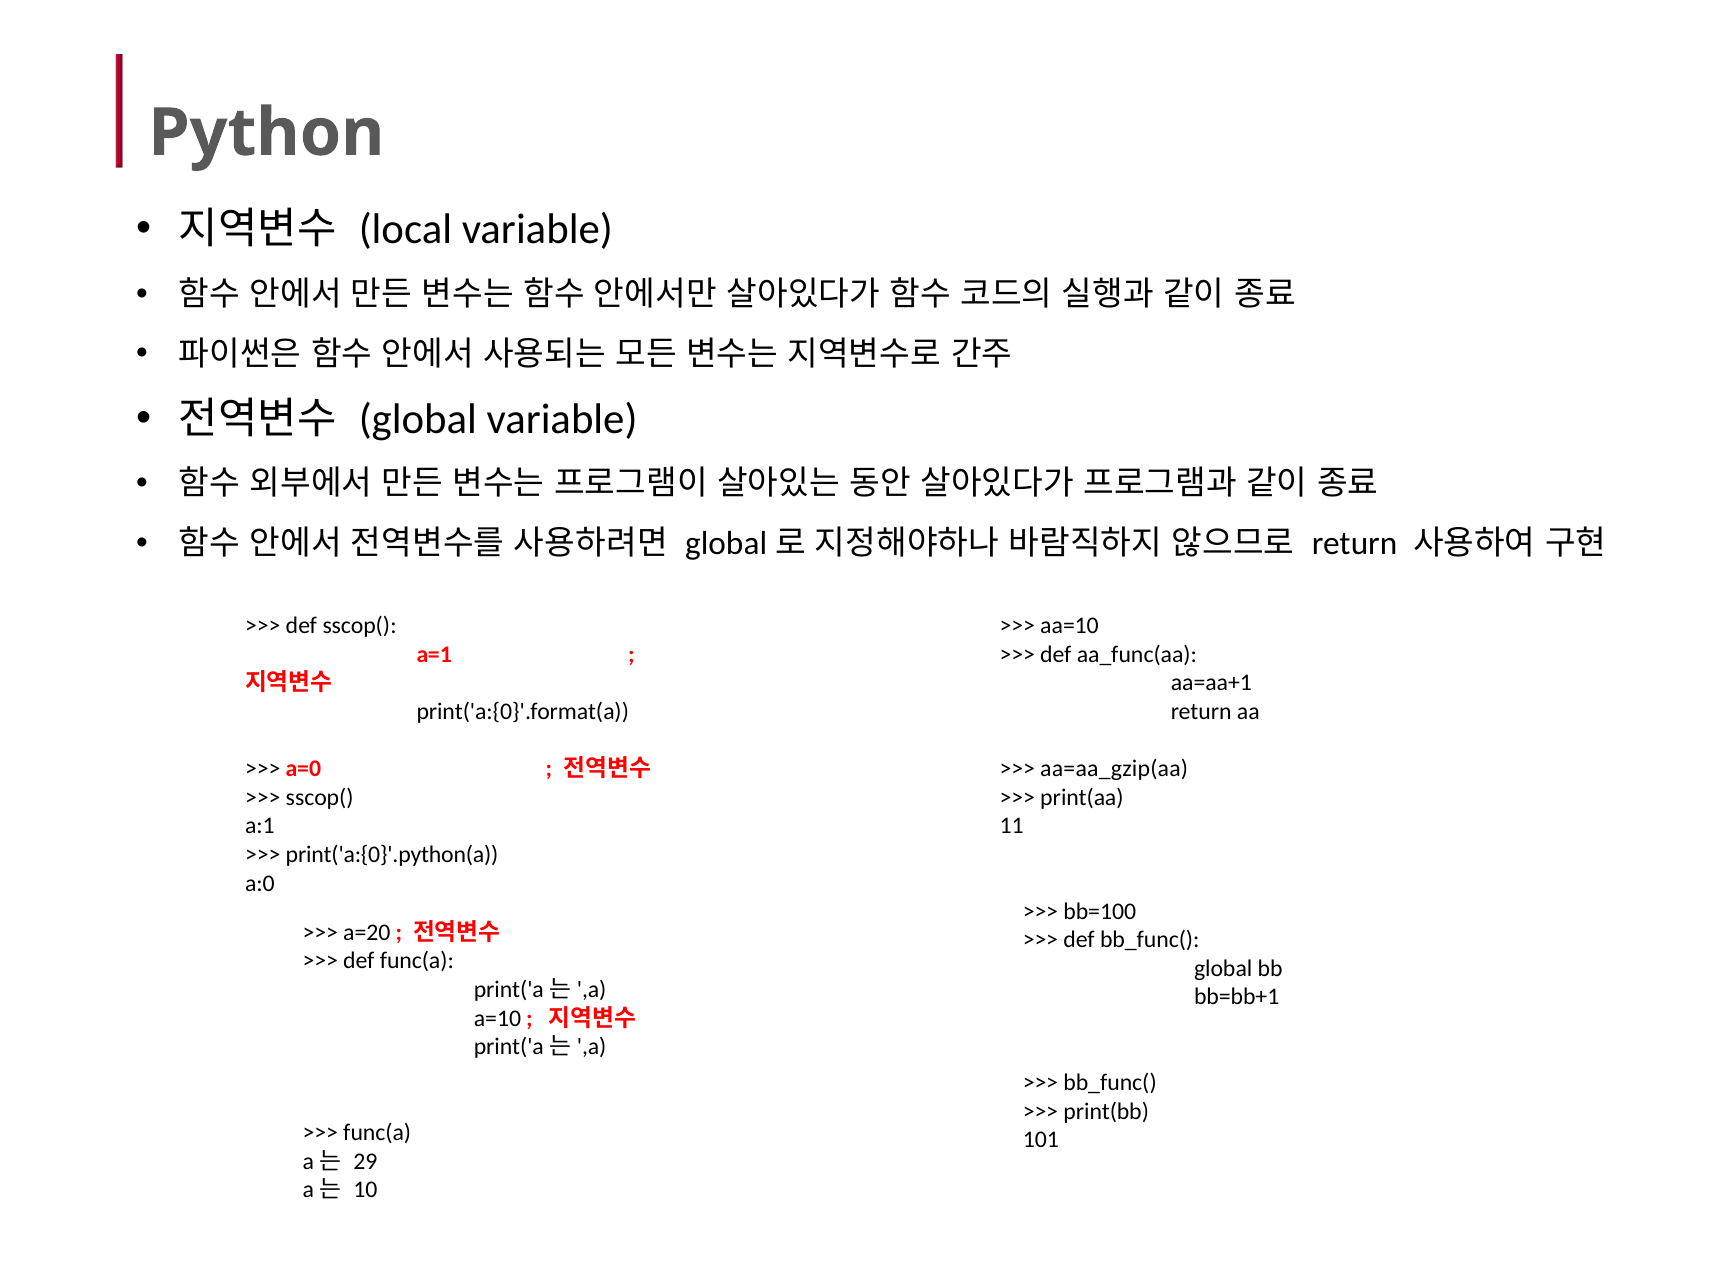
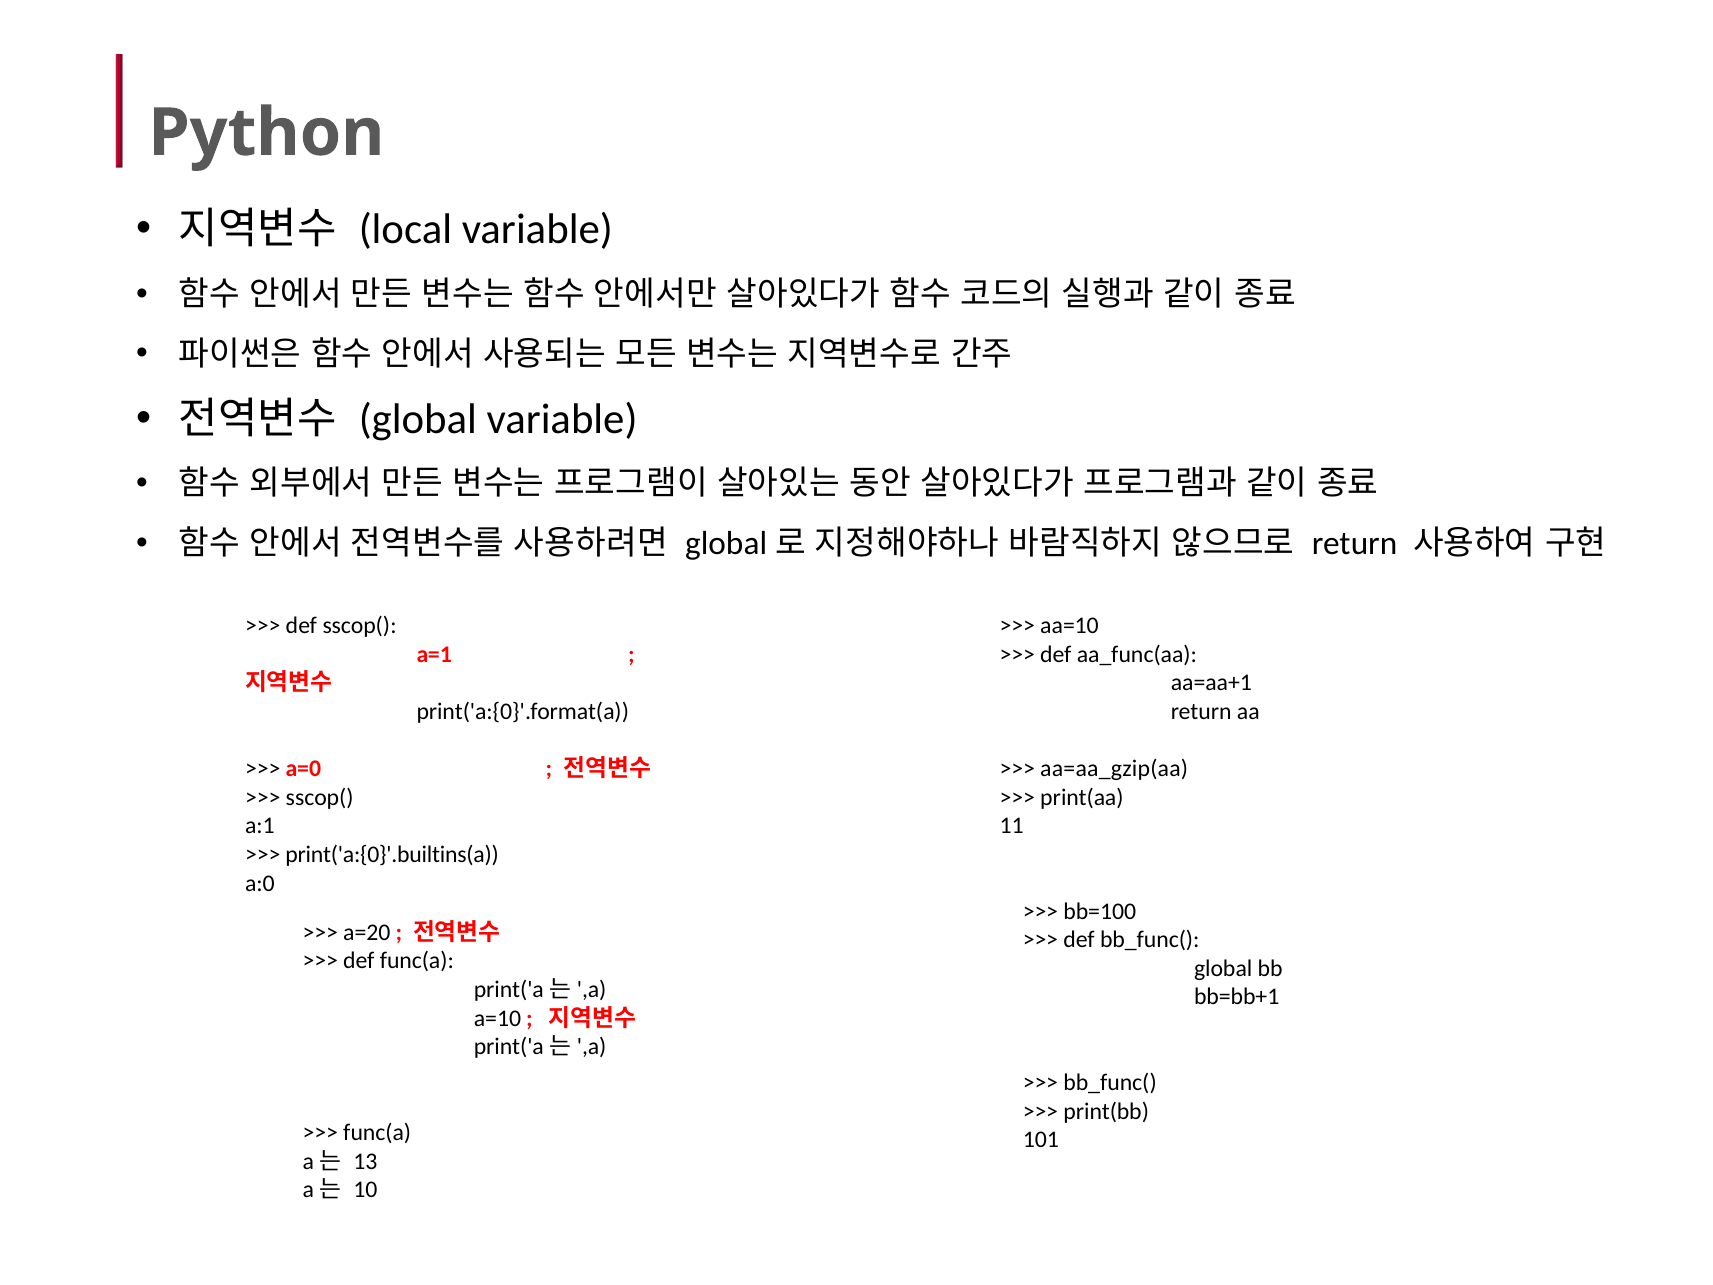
print('a:{0}'.python(a: print('a:{0}'.python(a -> print('a:{0}'.builtins(a (392, 855)
29: 29 -> 13 (365, 1161)
